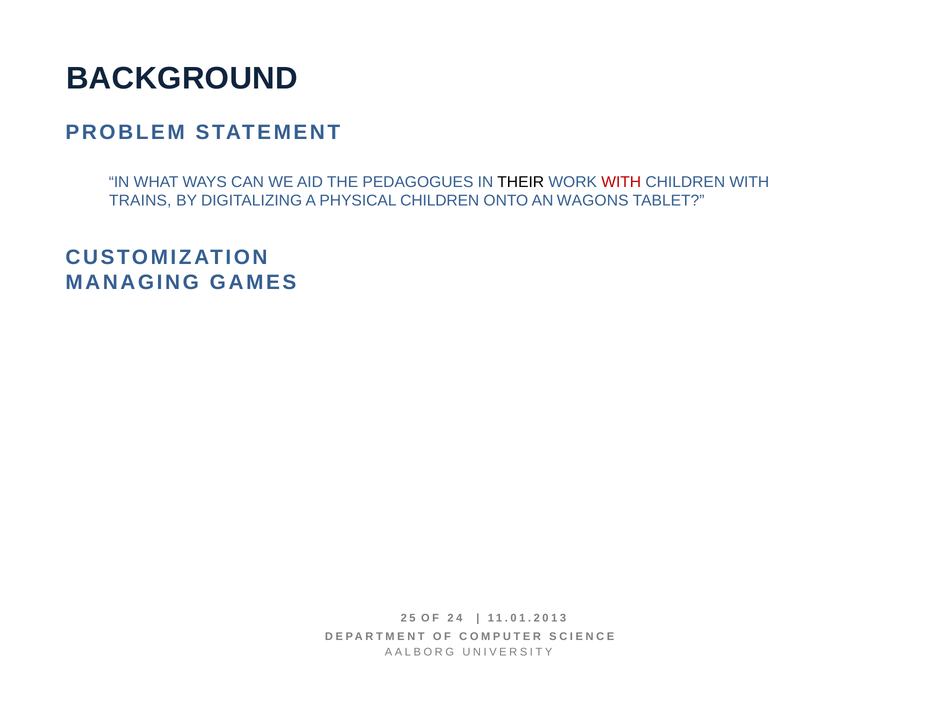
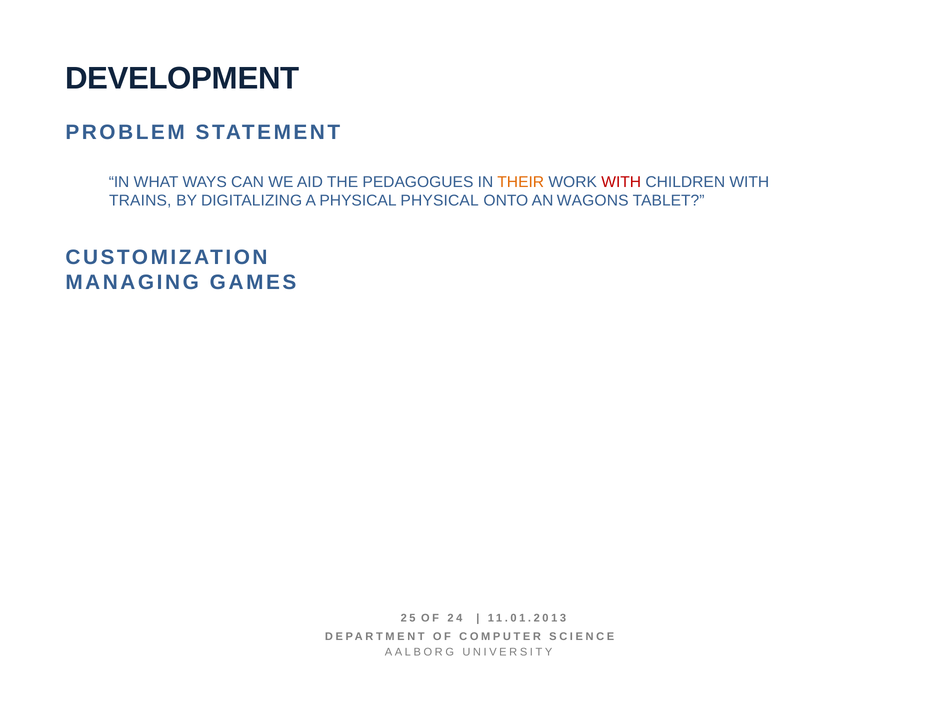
BACKGROUND: BACKGROUND -> DEVELOPMENT (182, 79)
THEIR colour: black -> orange (521, 182)
PHYSICAL CHILDREN: CHILDREN -> PHYSICAL (440, 201)
